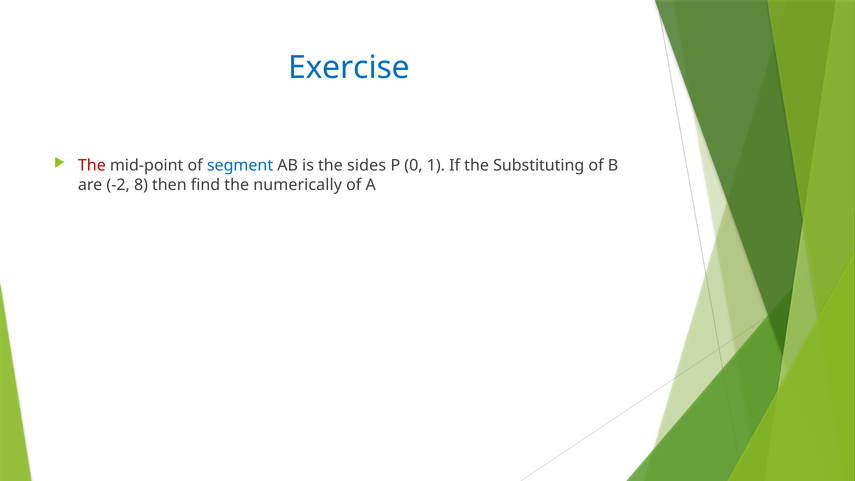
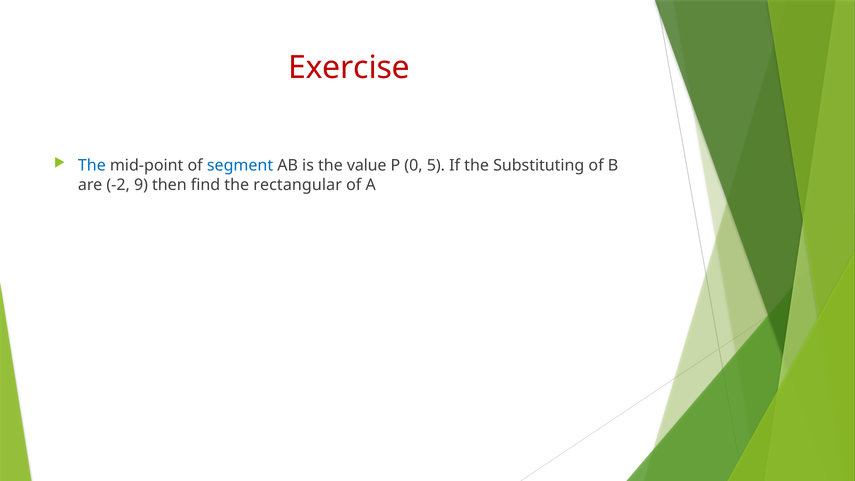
Exercise colour: blue -> red (349, 67)
The colour: red -> blue (92, 165)
sides: sides -> value (367, 165)
1: 1 -> 5 (436, 165)
8: 8 -> 9 (141, 185)
numerically: numerically -> rectangular (298, 185)
